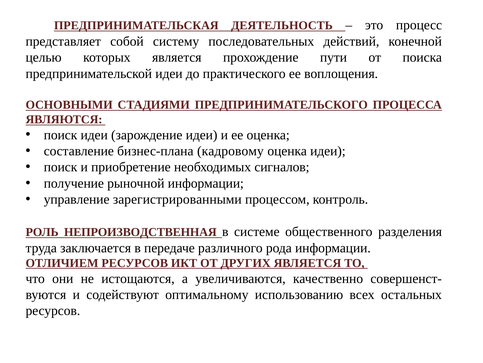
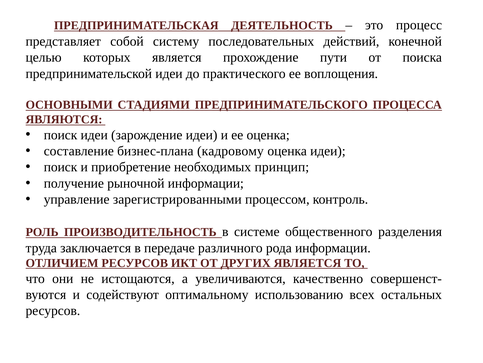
сигналов: сигналов -> принцип (282, 167)
НЕПРОИЗВОДСТВЕННАЯ: НЕПРОИЗВОДСТВЕННАЯ -> ПРОИЗВОДИТЕЛЬНОСТЬ (140, 232)
